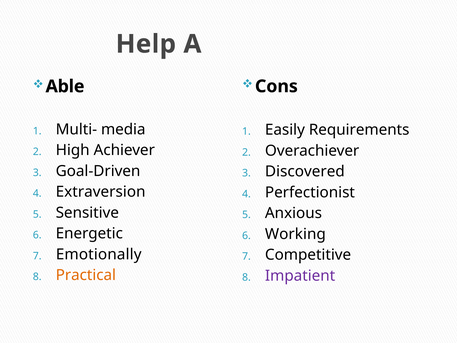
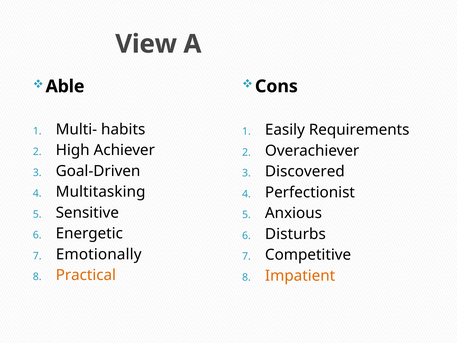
Help: Help -> View (146, 44)
media: media -> habits (123, 129)
Extraversion: Extraversion -> Multitasking (101, 192)
Working: Working -> Disturbs (295, 234)
Impatient colour: purple -> orange (300, 275)
